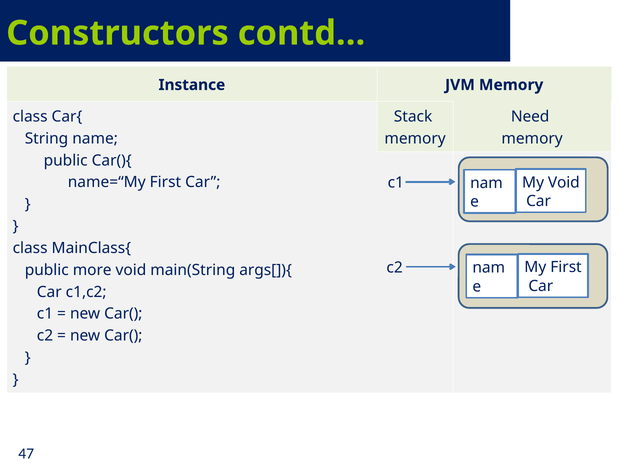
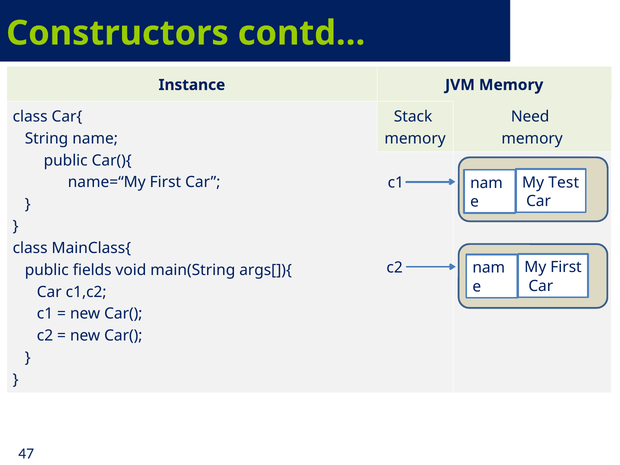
My Void: Void -> Test (564, 182)
more: more -> fields (92, 270)
